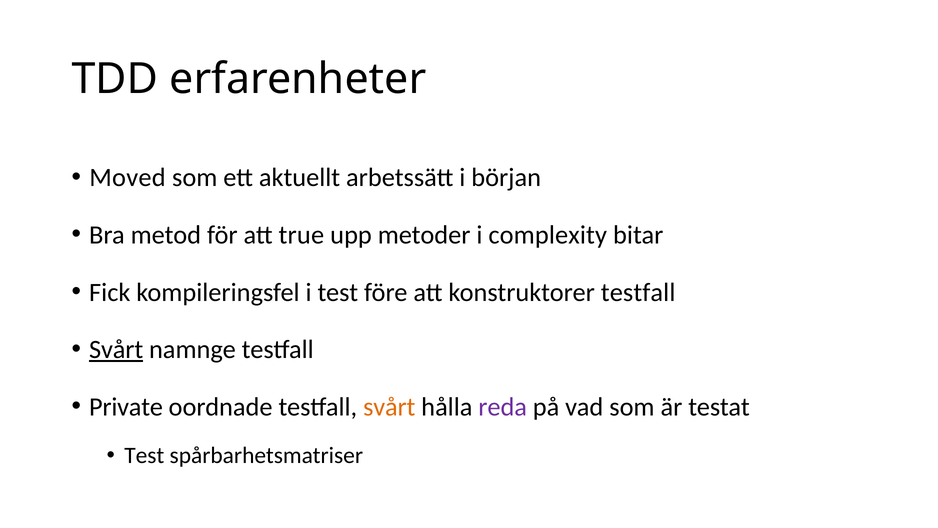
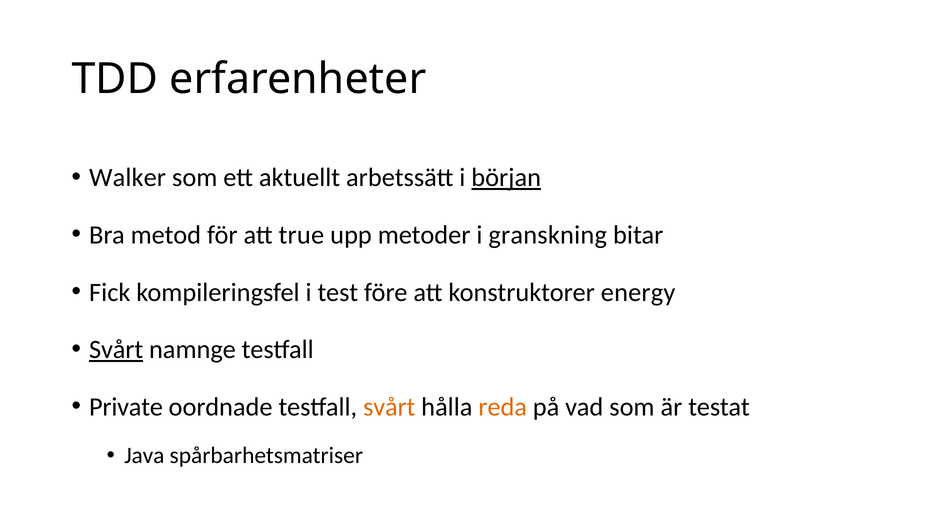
Moved: Moved -> Walker (128, 177)
början underline: none -> present (506, 177)
complexity: complexity -> granskning (548, 235)
konstruktorer testfall: testfall -> energy (638, 292)
reda colour: purple -> orange (503, 407)
Test: Test -> Java (144, 455)
